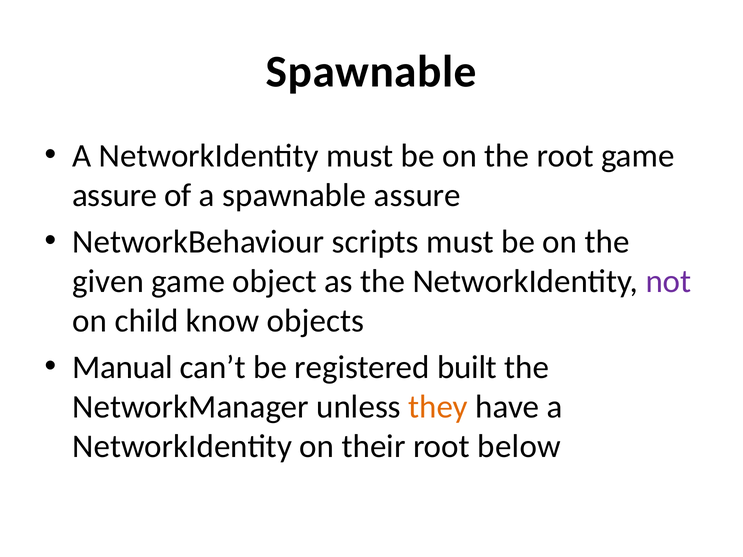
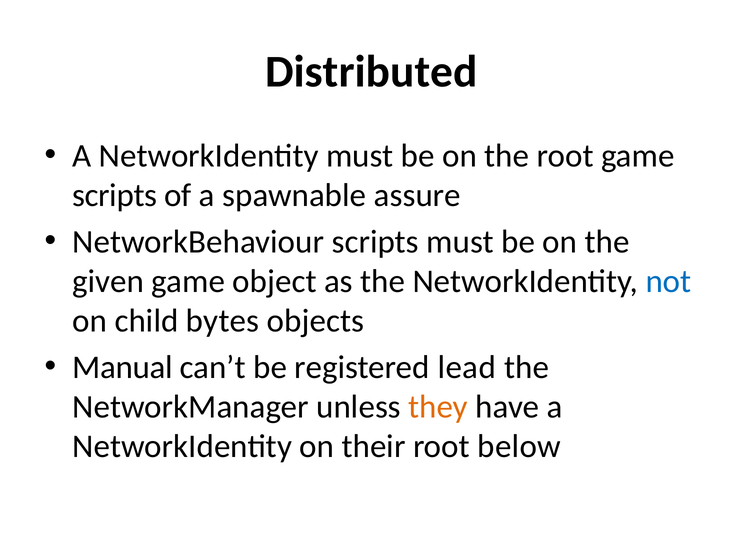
Spawnable: Spawnable -> Distributed (371, 72)
assure: assure -> scripts (115, 196)
not colour: purple -> blue (668, 282)
know: know -> bytes (223, 321)
built: built -> lead (467, 367)
